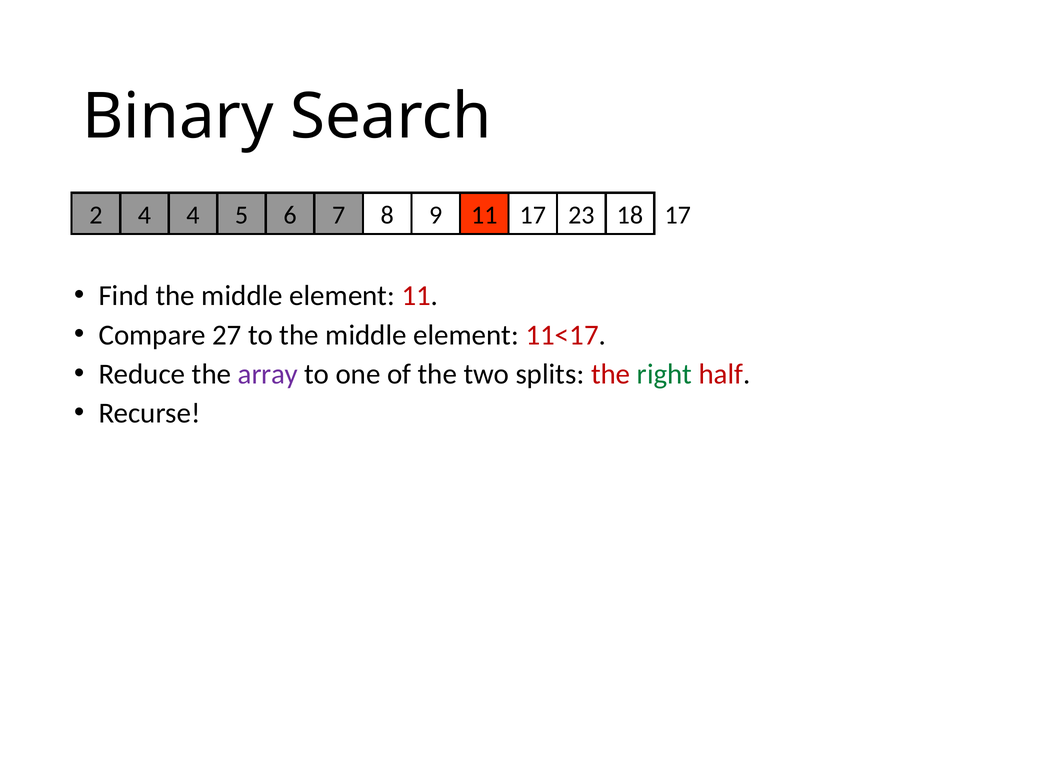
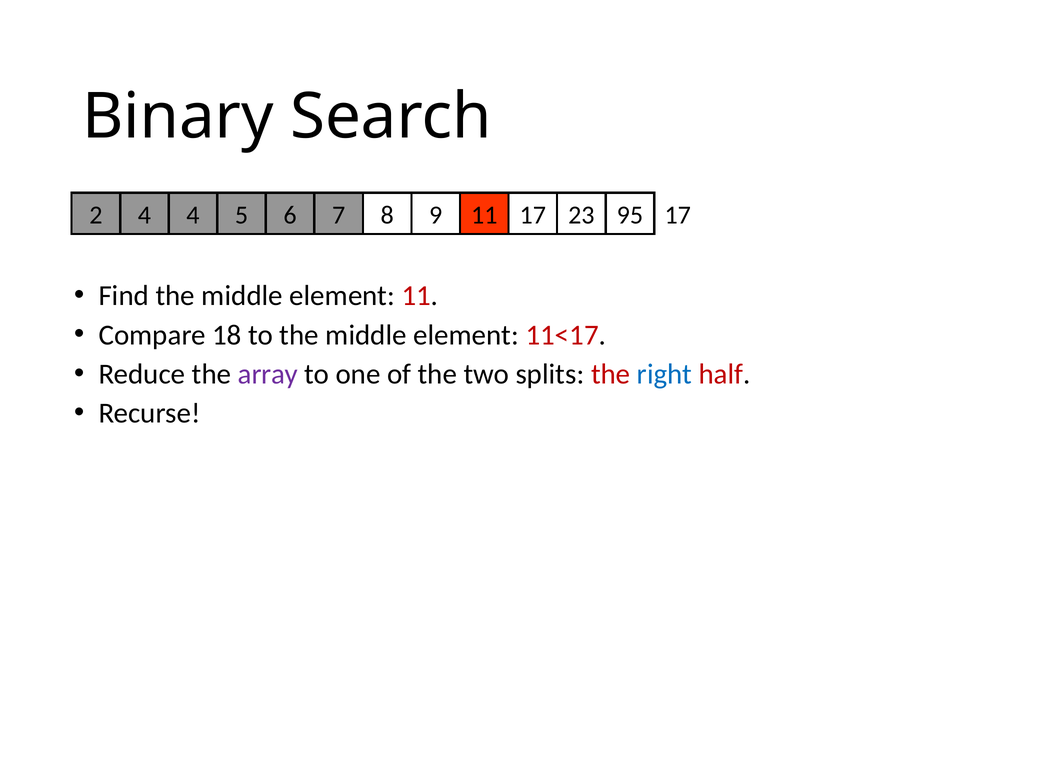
18: 18 -> 95 (630, 215)
27: 27 -> 18 (227, 335)
right colour: green -> blue (665, 374)
